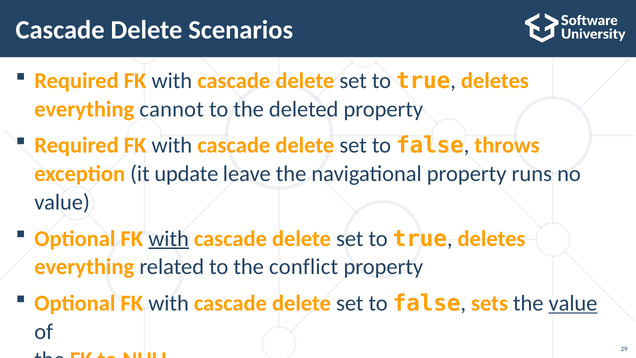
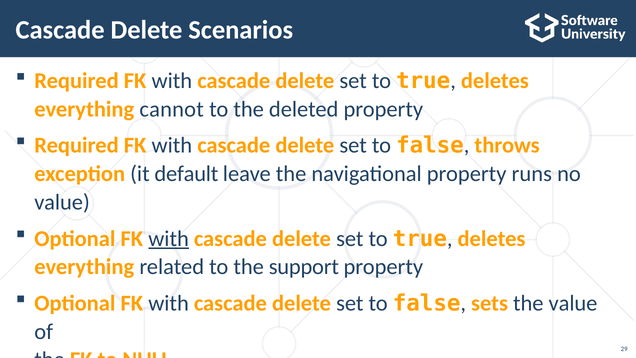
update: update -> default (186, 174)
conflict: conflict -> support (304, 267)
value underline: present -> none (573, 303)
